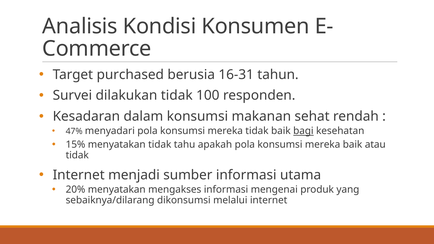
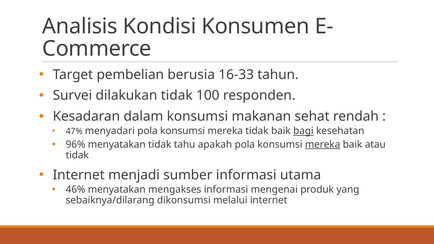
purchased: purchased -> pembelian (130, 75)
16-31: 16-31 -> 16-33 (236, 75)
15%: 15% -> 96% (76, 145)
mereka underline: none -> present (323, 145)
20%: 20% -> 46% (76, 190)
